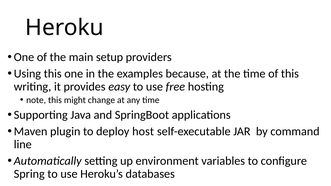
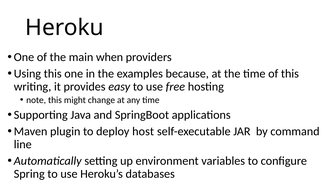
setup: setup -> when (110, 57)
